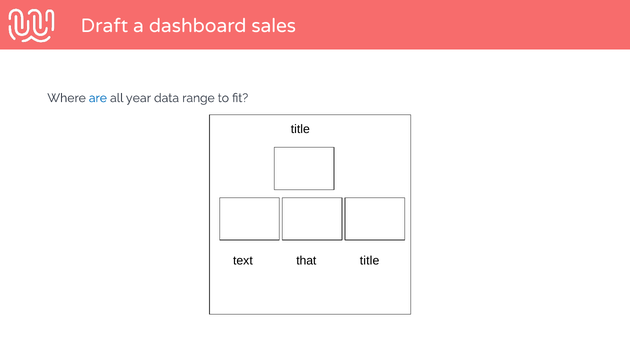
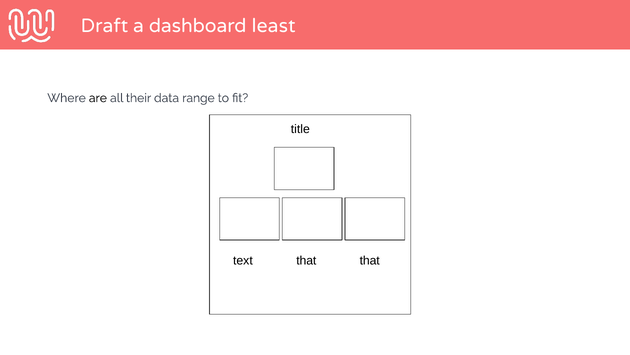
sales: sales -> least (274, 26)
are colour: blue -> black (98, 98)
year: year -> their (139, 98)
text title: title -> that (370, 260)
